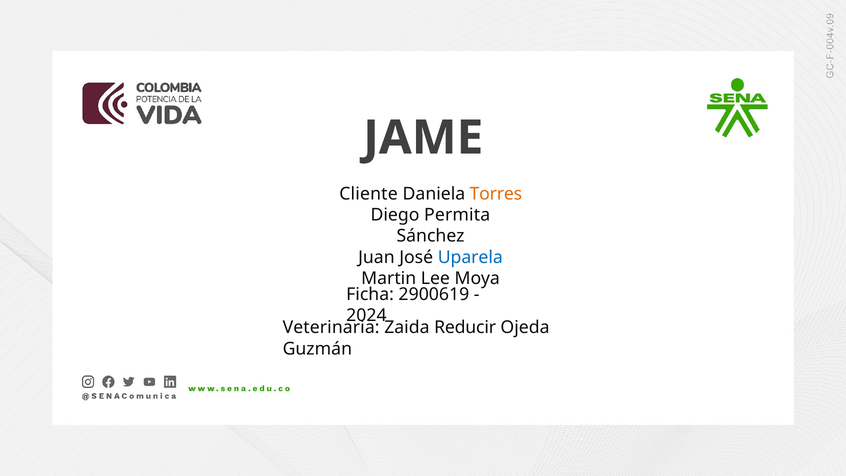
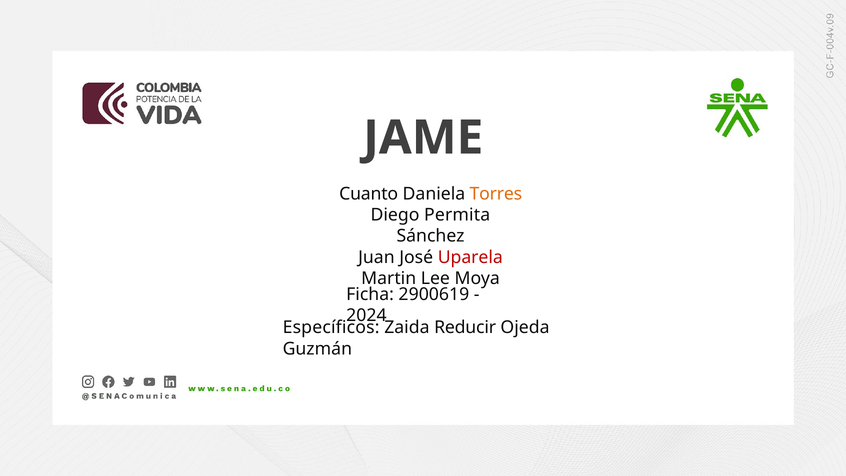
Cliente: Cliente -> Cuanto (369, 194)
Uparela colour: blue -> red (470, 257)
Veterinaria: Veterinaria -> Específicos (331, 327)
